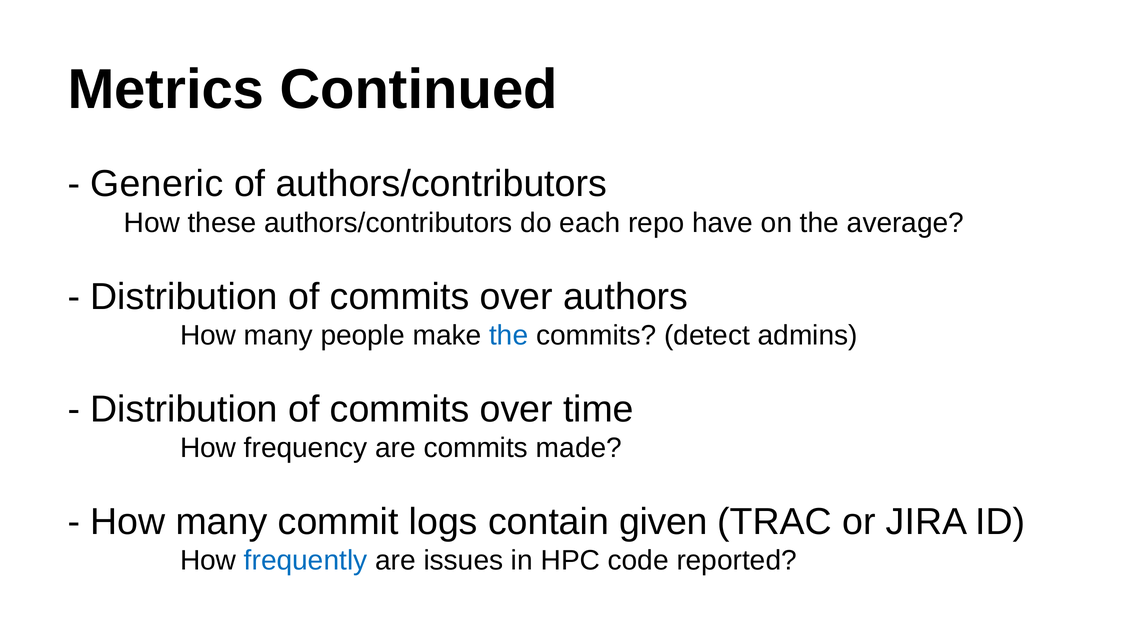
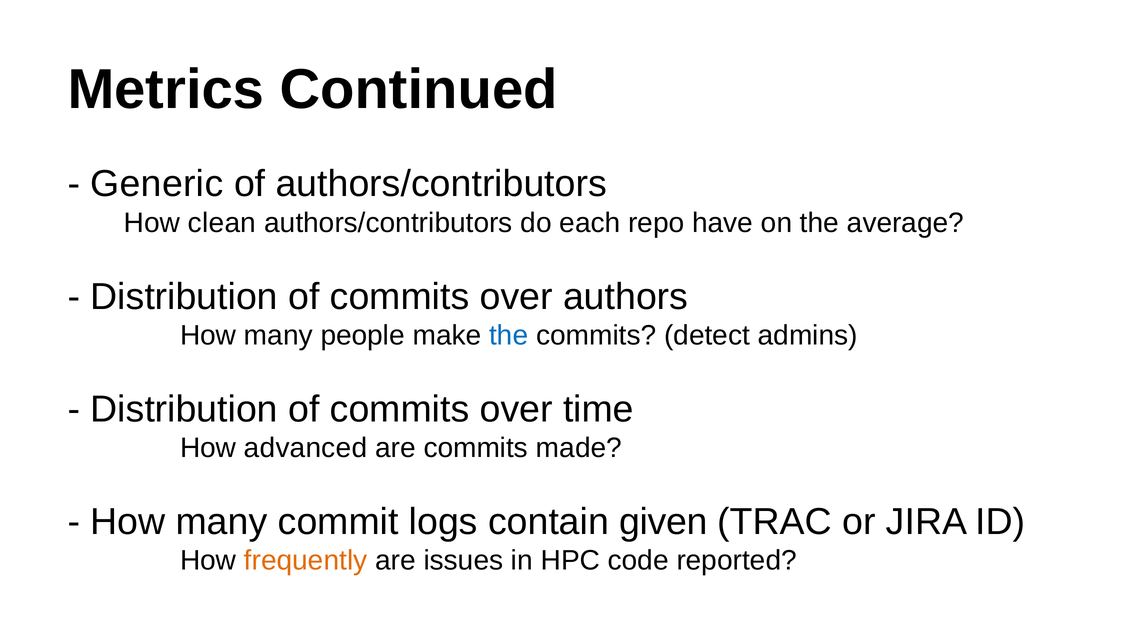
these: these -> clean (222, 223)
frequency: frequency -> advanced (306, 448)
frequently colour: blue -> orange (306, 560)
